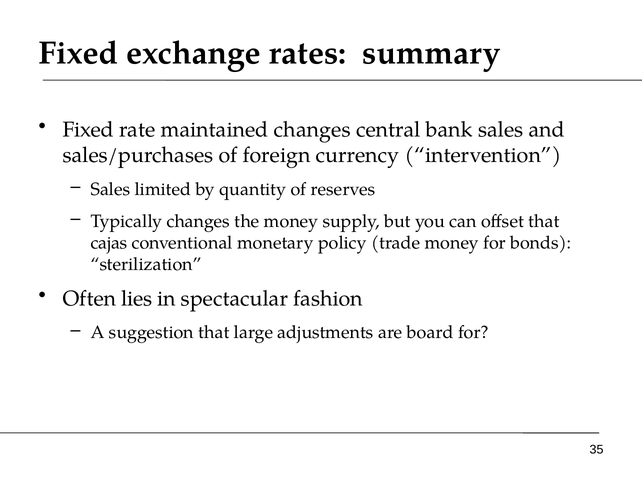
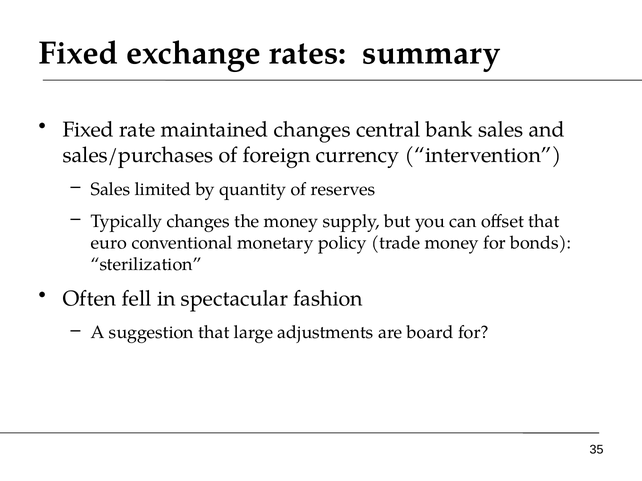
cajas: cajas -> euro (109, 243)
lies: lies -> fell (137, 299)
